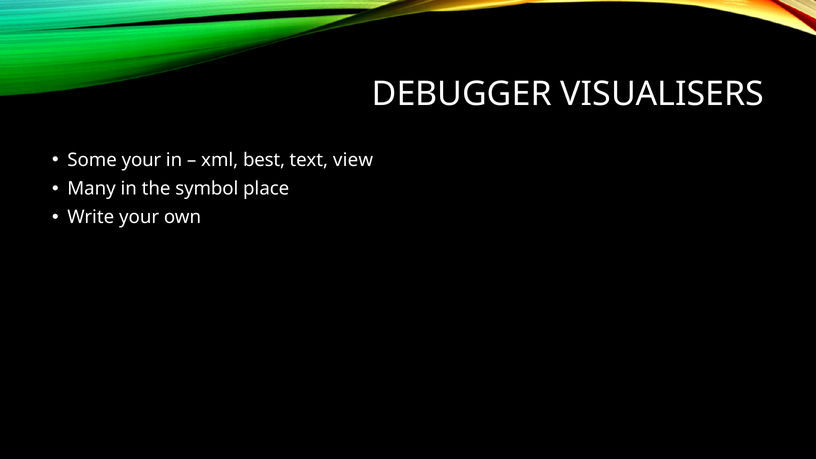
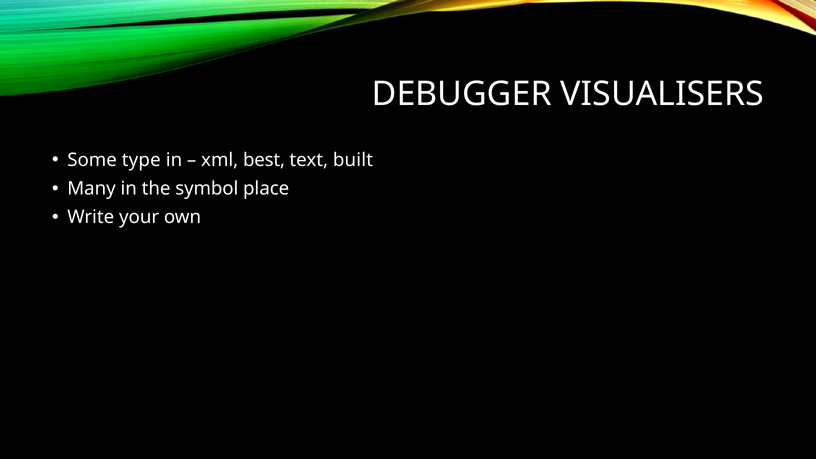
Some your: your -> type (141, 160)
view: view -> built (353, 160)
